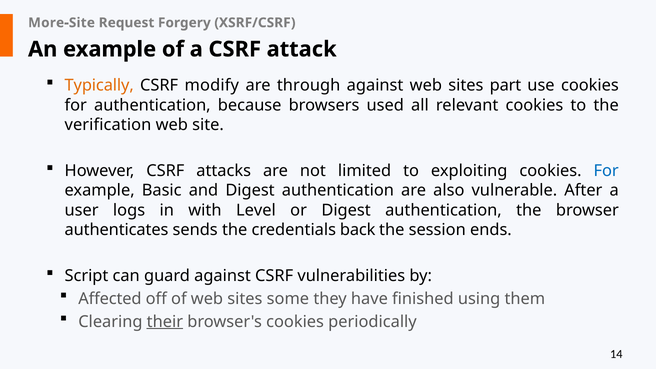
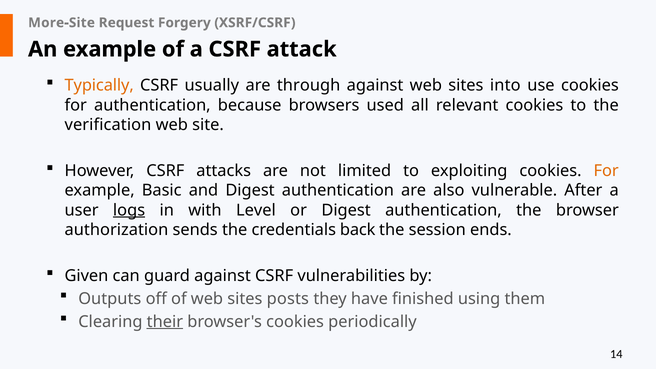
modify: modify -> usually (212, 86)
part: part -> into (505, 86)
For colour: blue -> orange (606, 171)
logs underline: none -> present (129, 210)
authenticates: authenticates -> authorization (116, 230)
Script: Script -> Given (86, 276)
Affected: Affected -> Outputs (110, 299)
some: some -> posts (288, 299)
